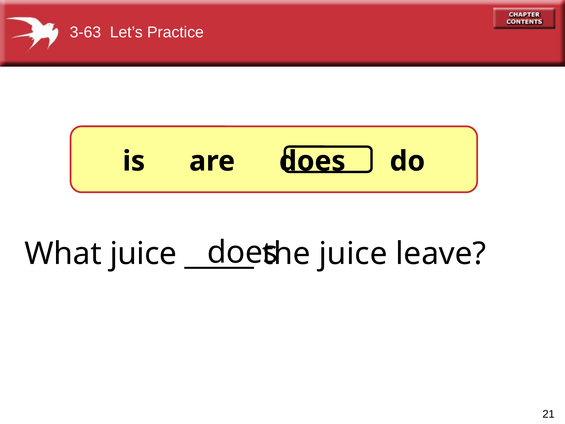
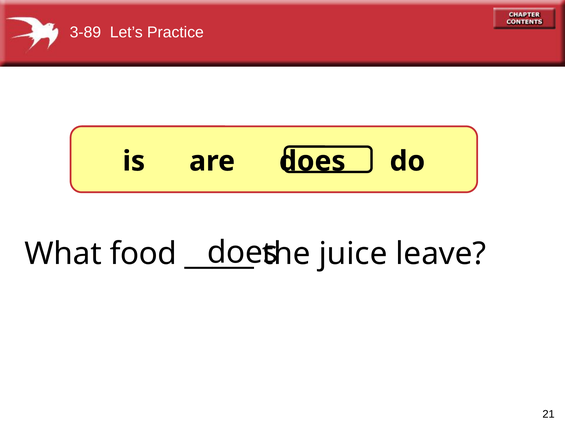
3-63: 3-63 -> 3-89 (85, 32)
What juice: juice -> food (143, 254)
